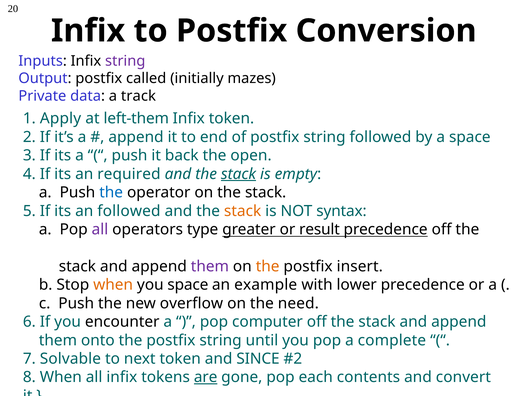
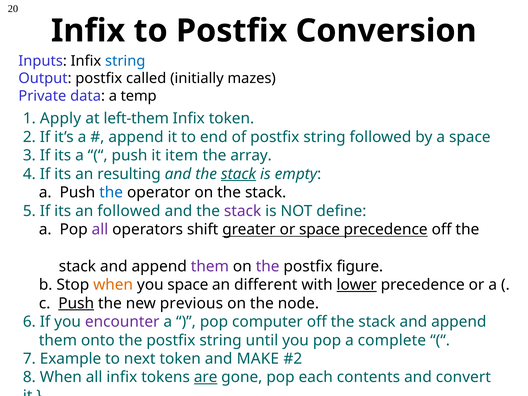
string colour: purple -> blue (125, 61)
track: track -> temp (139, 96)
back: back -> item (182, 155)
open: open -> array (251, 155)
required: required -> resulting (129, 174)
stack colour: orange -> purple (243, 211)
syntax: syntax -> define (341, 211)
type: type -> shift (203, 229)
or result: result -> space (320, 229)
the colour: orange -> purple (268, 266)
insert: insert -> figure (360, 266)
example: example -> different (266, 285)
lower underline: none -> present (357, 285)
Push underline: none -> present (76, 303)
overflow: overflow -> previous (191, 303)
need: need -> node (298, 303)
encounter colour: black -> purple (122, 322)
Solvable: Solvable -> Example (70, 359)
SINCE: SINCE -> MAKE (258, 359)
